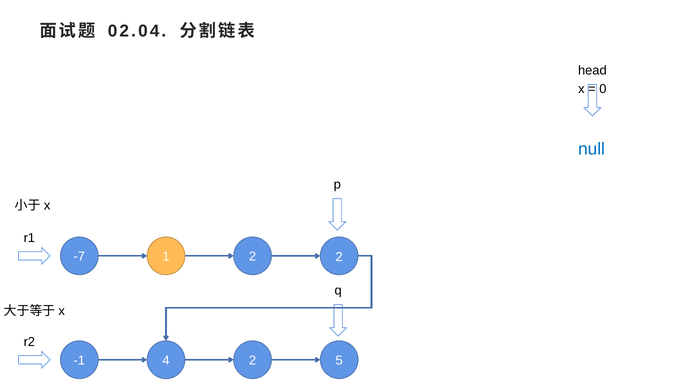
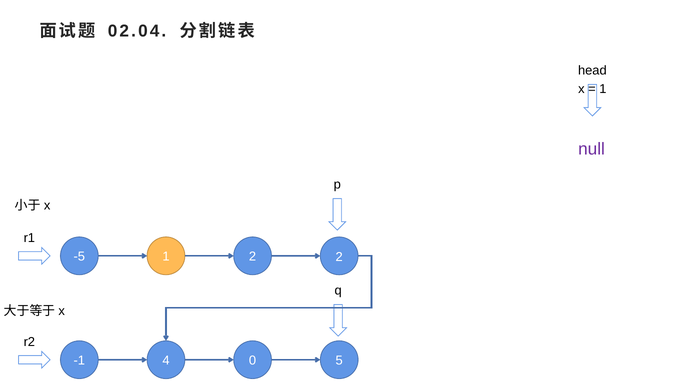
0: 0 -> 1 (603, 89)
null colour: blue -> purple (592, 149)
-7: -7 -> -5 (79, 257)
4 2: 2 -> 0 (253, 361)
